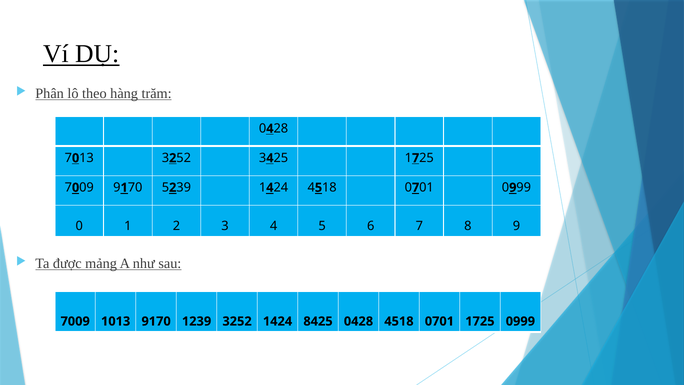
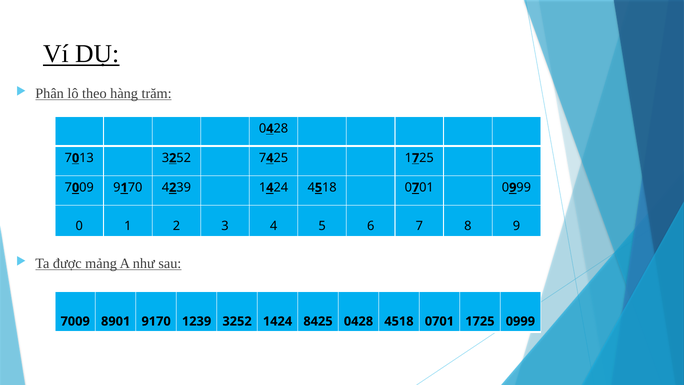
3: 3 -> 7 (263, 158)
5: 5 -> 4 (165, 187)
1013: 1013 -> 8901 (116, 321)
